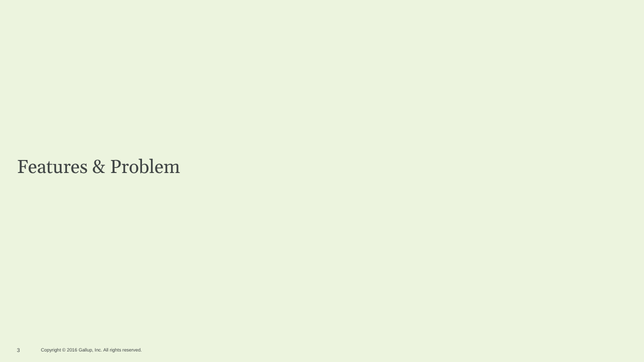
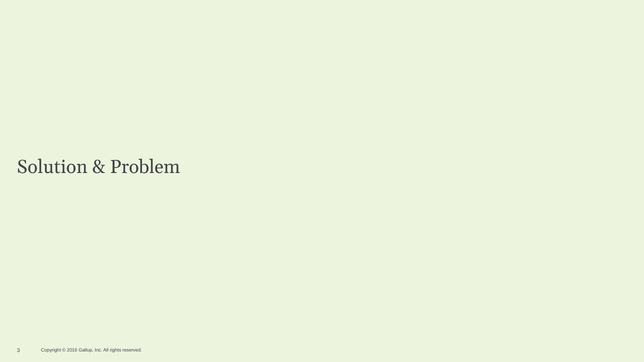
Features: Features -> Solution (52, 167)
